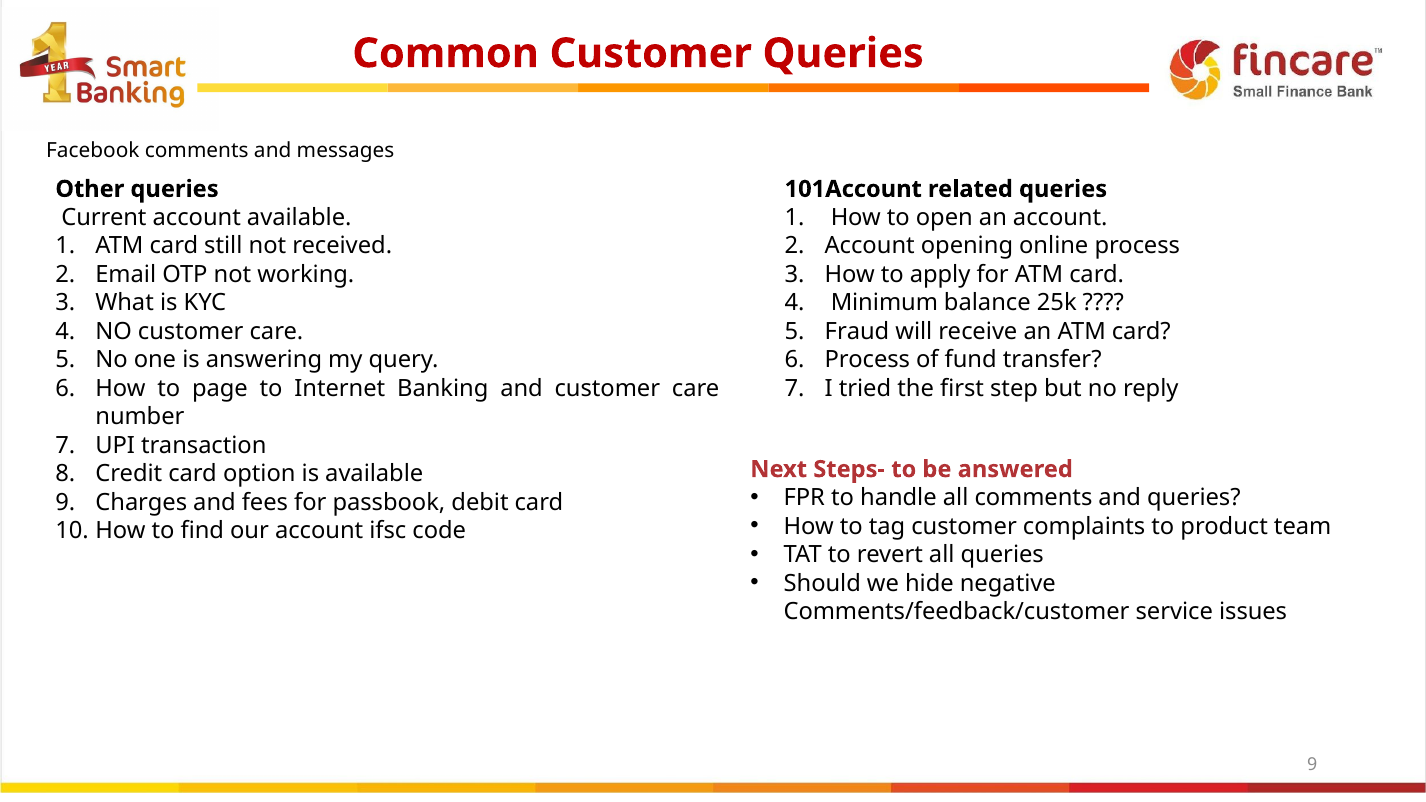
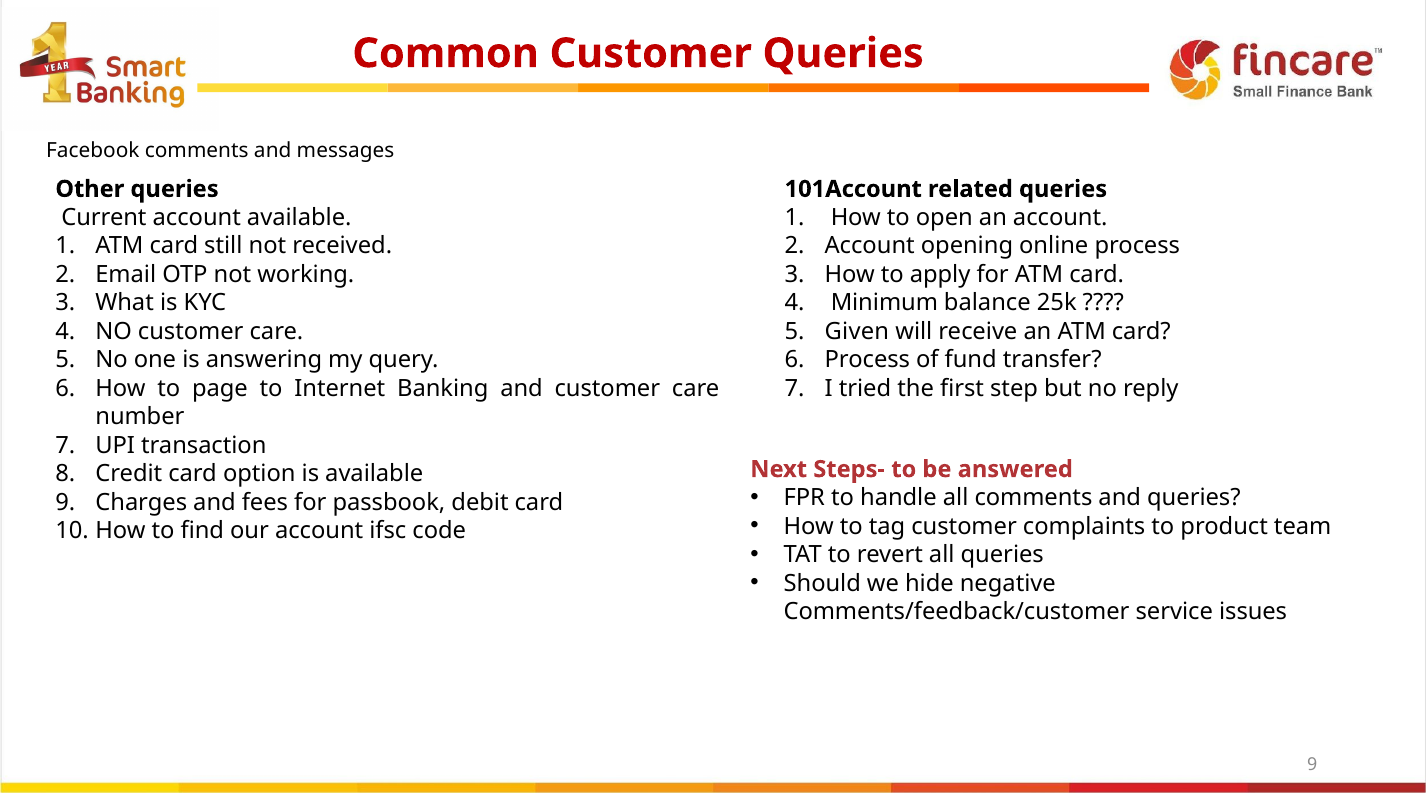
Fraud: Fraud -> Given (857, 332)
